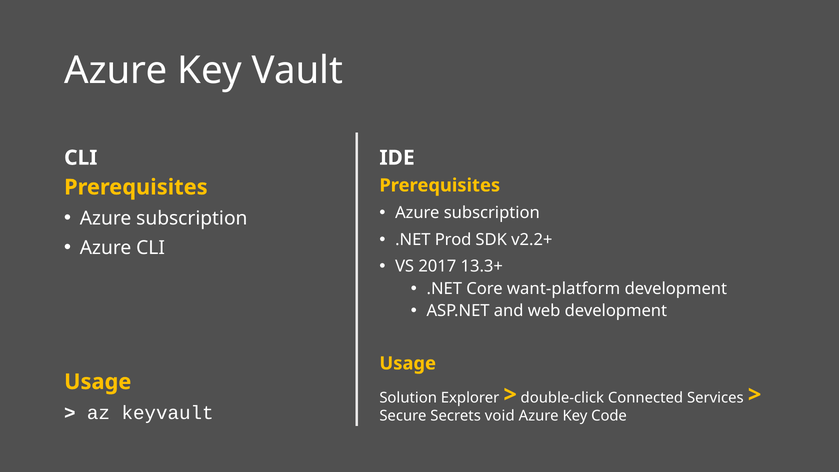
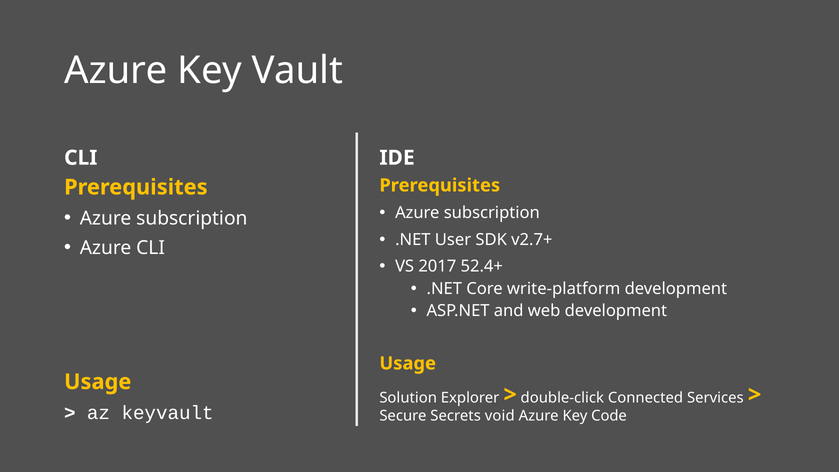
Prod: Prod -> User (453, 240)
v2.2+: v2.2+ -> v2.7+ (532, 240)
13.3+: 13.3+ -> 52.4+ (482, 266)
want-platform: want-platform -> write-platform (564, 289)
